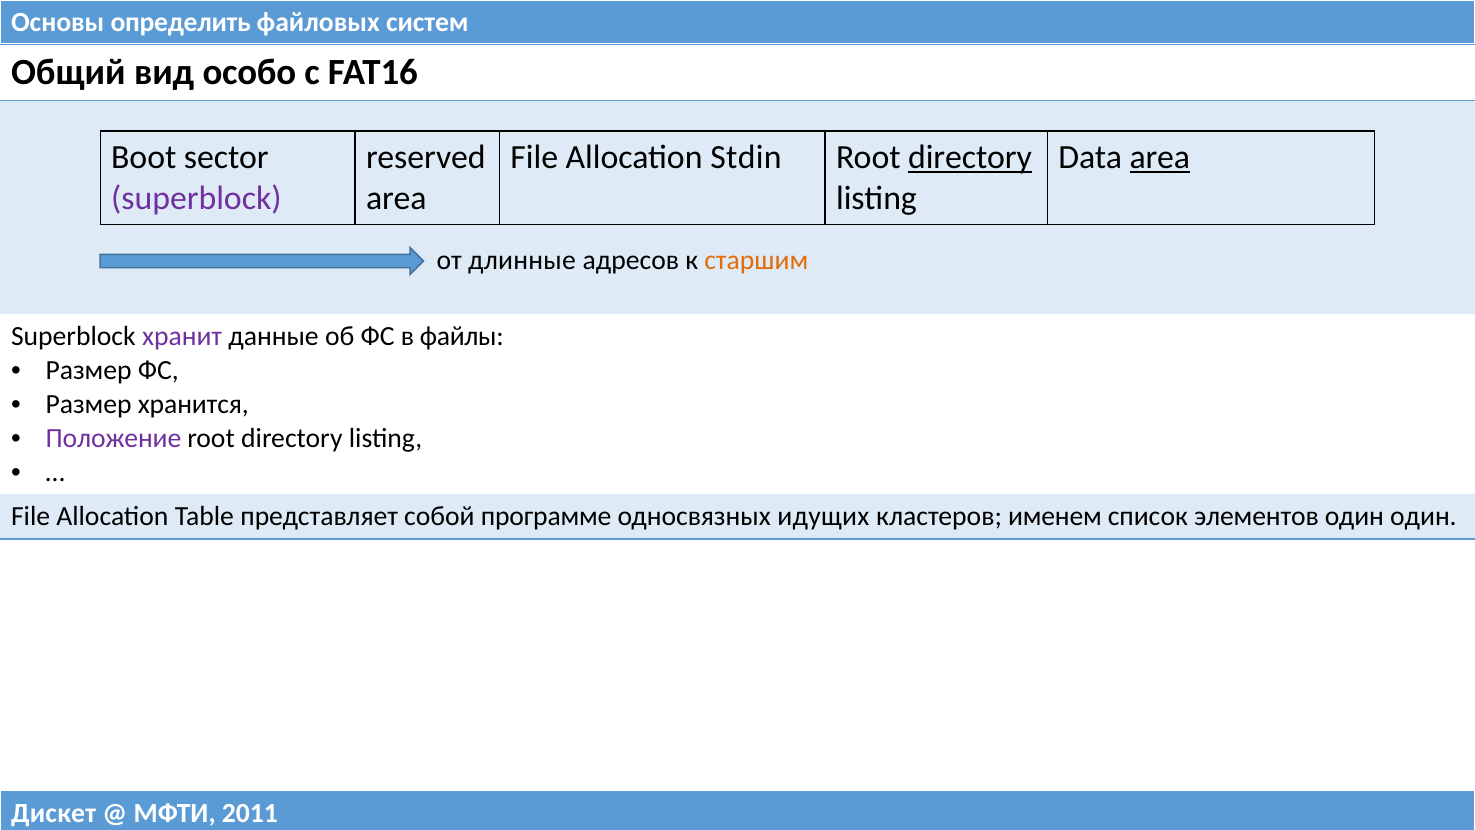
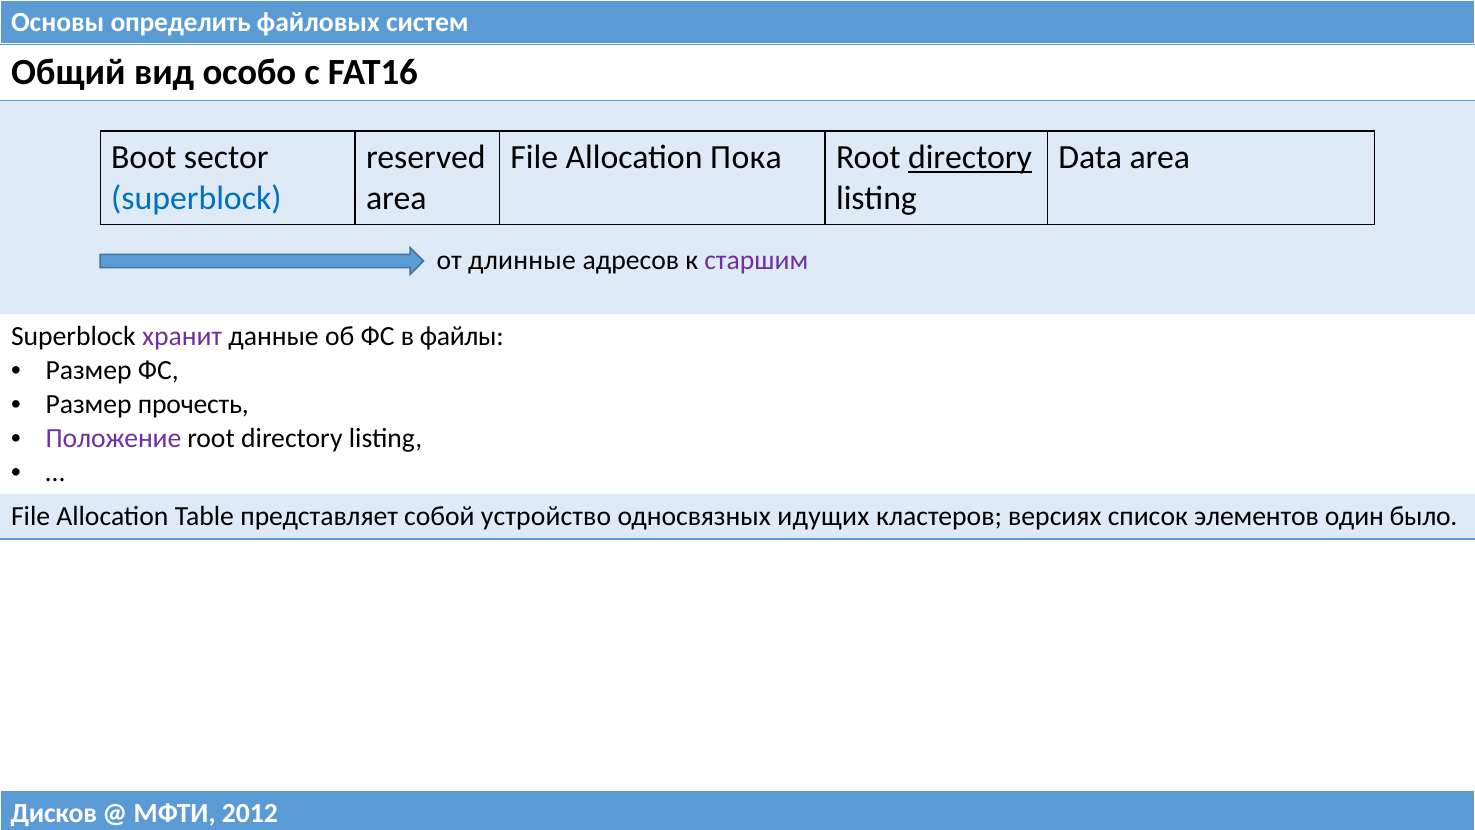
Stdin: Stdin -> Пока (746, 157)
area underline: present -> none (1160, 157)
superblock colour: purple -> blue (196, 199)
старшим colour: orange -> purple (756, 260)
хранится: хранится -> прочесть (193, 404)
программе: программе -> устройство (546, 517)
именем: именем -> версиях (1055, 517)
один один: один -> было (1424, 517)
Дискет: Дискет -> Дисков (54, 813)
2011: 2011 -> 2012 (250, 813)
